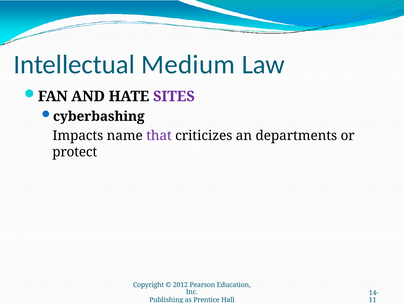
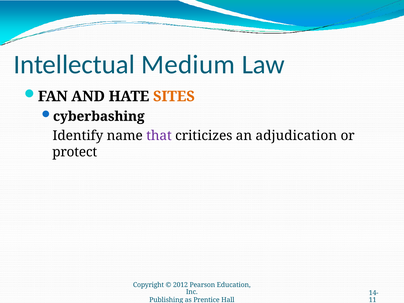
SITES colour: purple -> orange (174, 96)
Impacts: Impacts -> Identify (78, 136)
departments: departments -> adjudication (296, 136)
